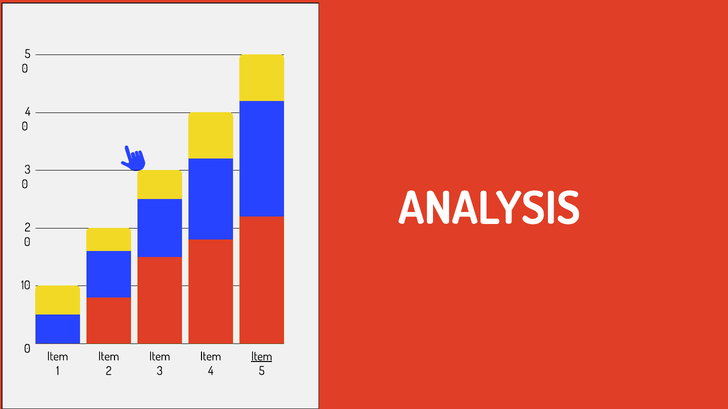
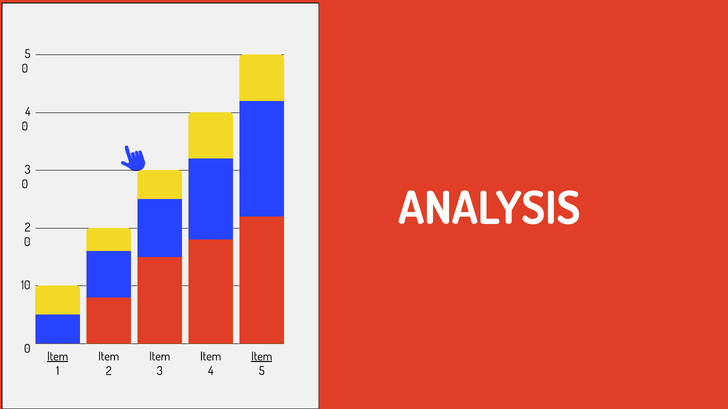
Item underline: none -> present (58, 357)
